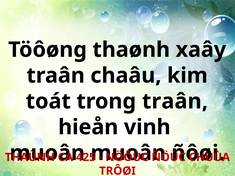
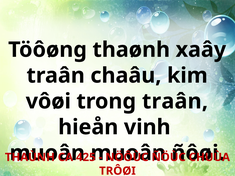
toát: toát -> vôøi (48, 101)
